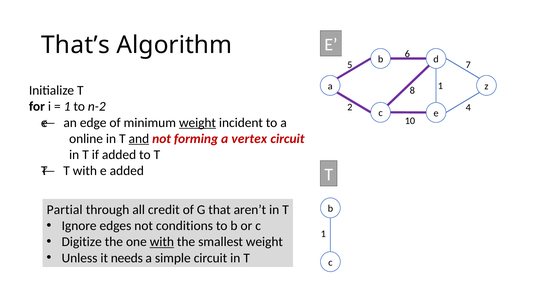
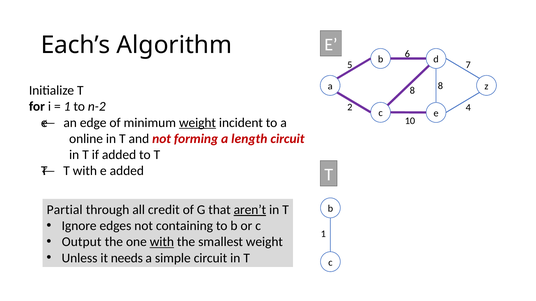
That’s: That’s -> Each’s (76, 45)
8 1: 1 -> 8 (440, 86)
and underline: present -> none (139, 139)
vertex: vertex -> length (249, 139)
aren’t underline: none -> present (250, 210)
conditions: conditions -> containing (184, 226)
Digitize: Digitize -> Output (82, 242)
